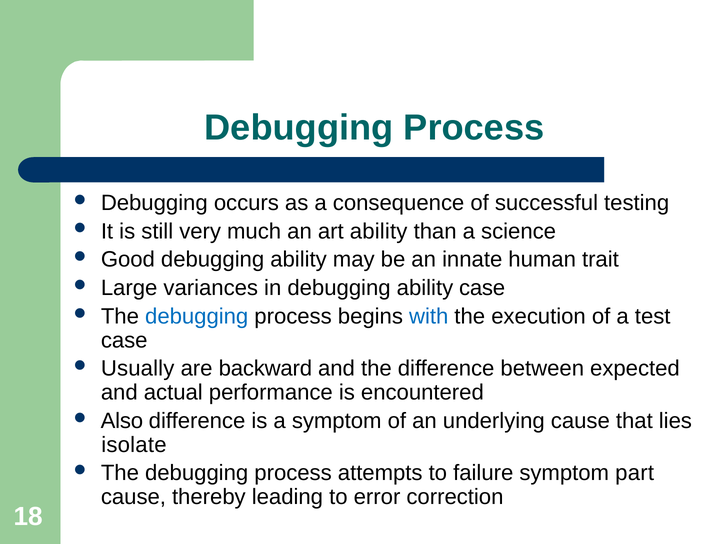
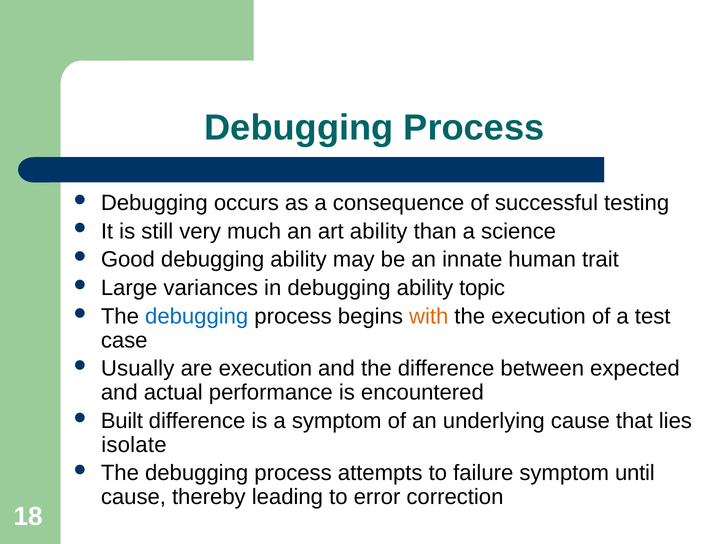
ability case: case -> topic (482, 288)
with colour: blue -> orange (429, 316)
are backward: backward -> execution (265, 368)
Also: Also -> Built (122, 421)
part: part -> until (635, 473)
